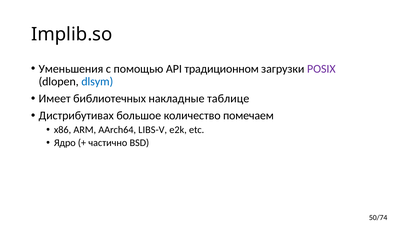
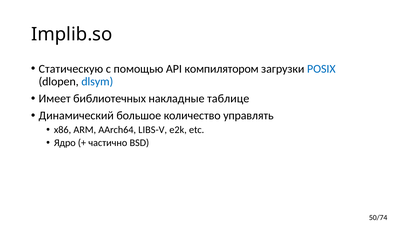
Уменьшения: Уменьшения -> Статическую (71, 69)
традиционном: традиционном -> компилятором (222, 69)
POSIX colour: purple -> blue (321, 69)
Дистрибутивах: Дистрибутивах -> Динамический (76, 116)
помечаем: помечаем -> управлять (248, 116)
